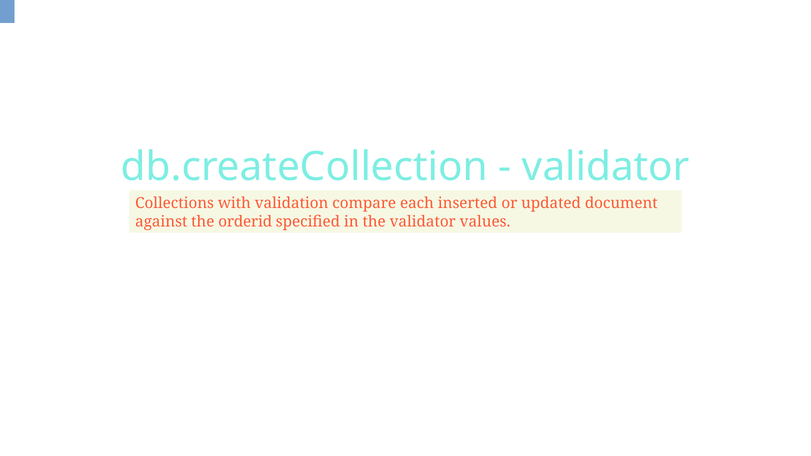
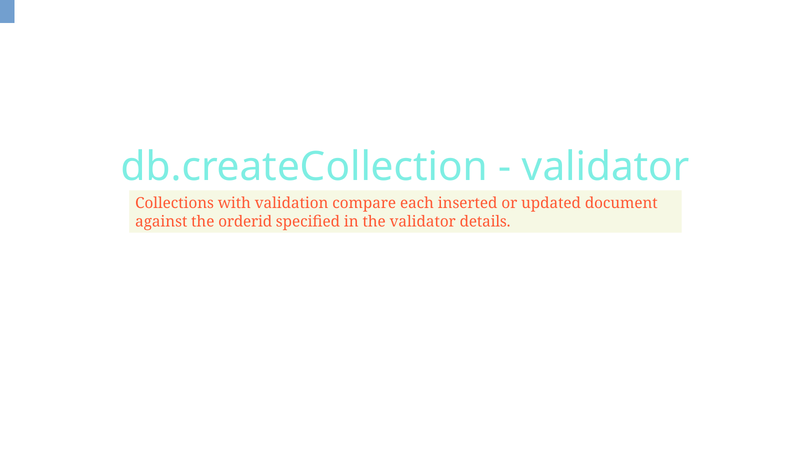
values: values -> details (485, 222)
